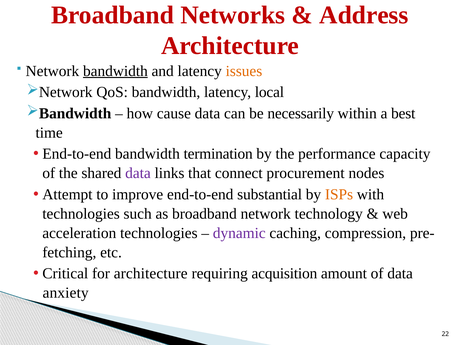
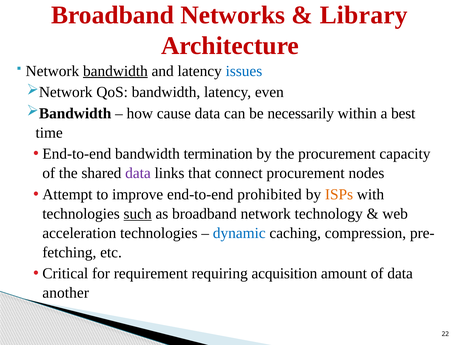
Address: Address -> Library (364, 15)
issues colour: orange -> blue (244, 71)
local: local -> even (269, 92)
the performance: performance -> procurement (337, 154)
substantial: substantial -> prohibited (270, 194)
such underline: none -> present (138, 214)
dynamic colour: purple -> blue (239, 233)
for architecture: architecture -> requirement (151, 274)
anxiety: anxiety -> another (66, 293)
